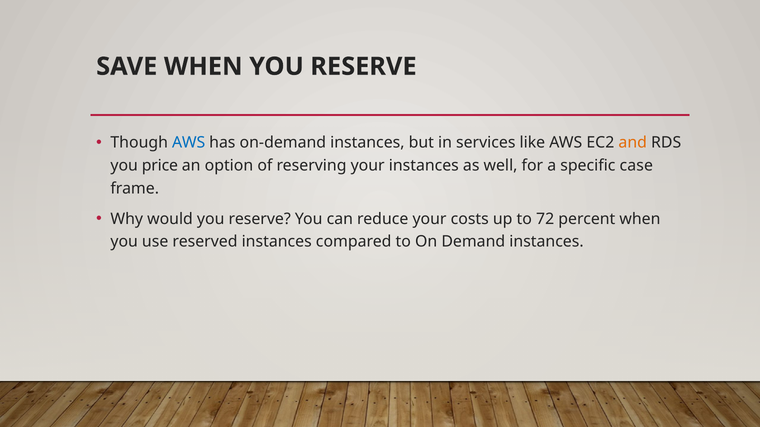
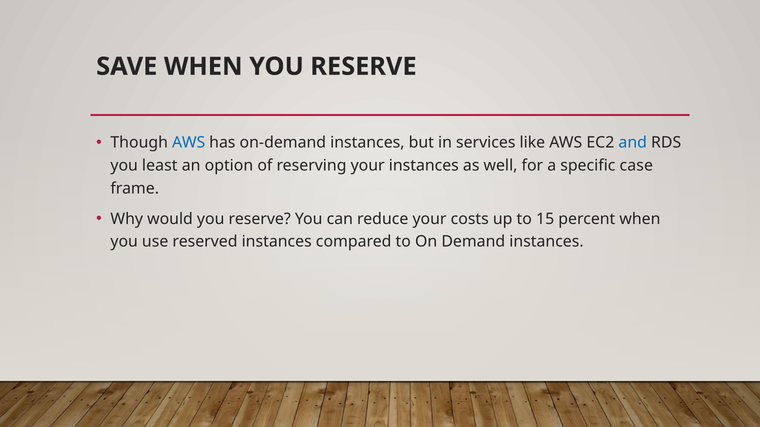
and colour: orange -> blue (633, 143)
price: price -> least (160, 166)
72: 72 -> 15 (545, 219)
